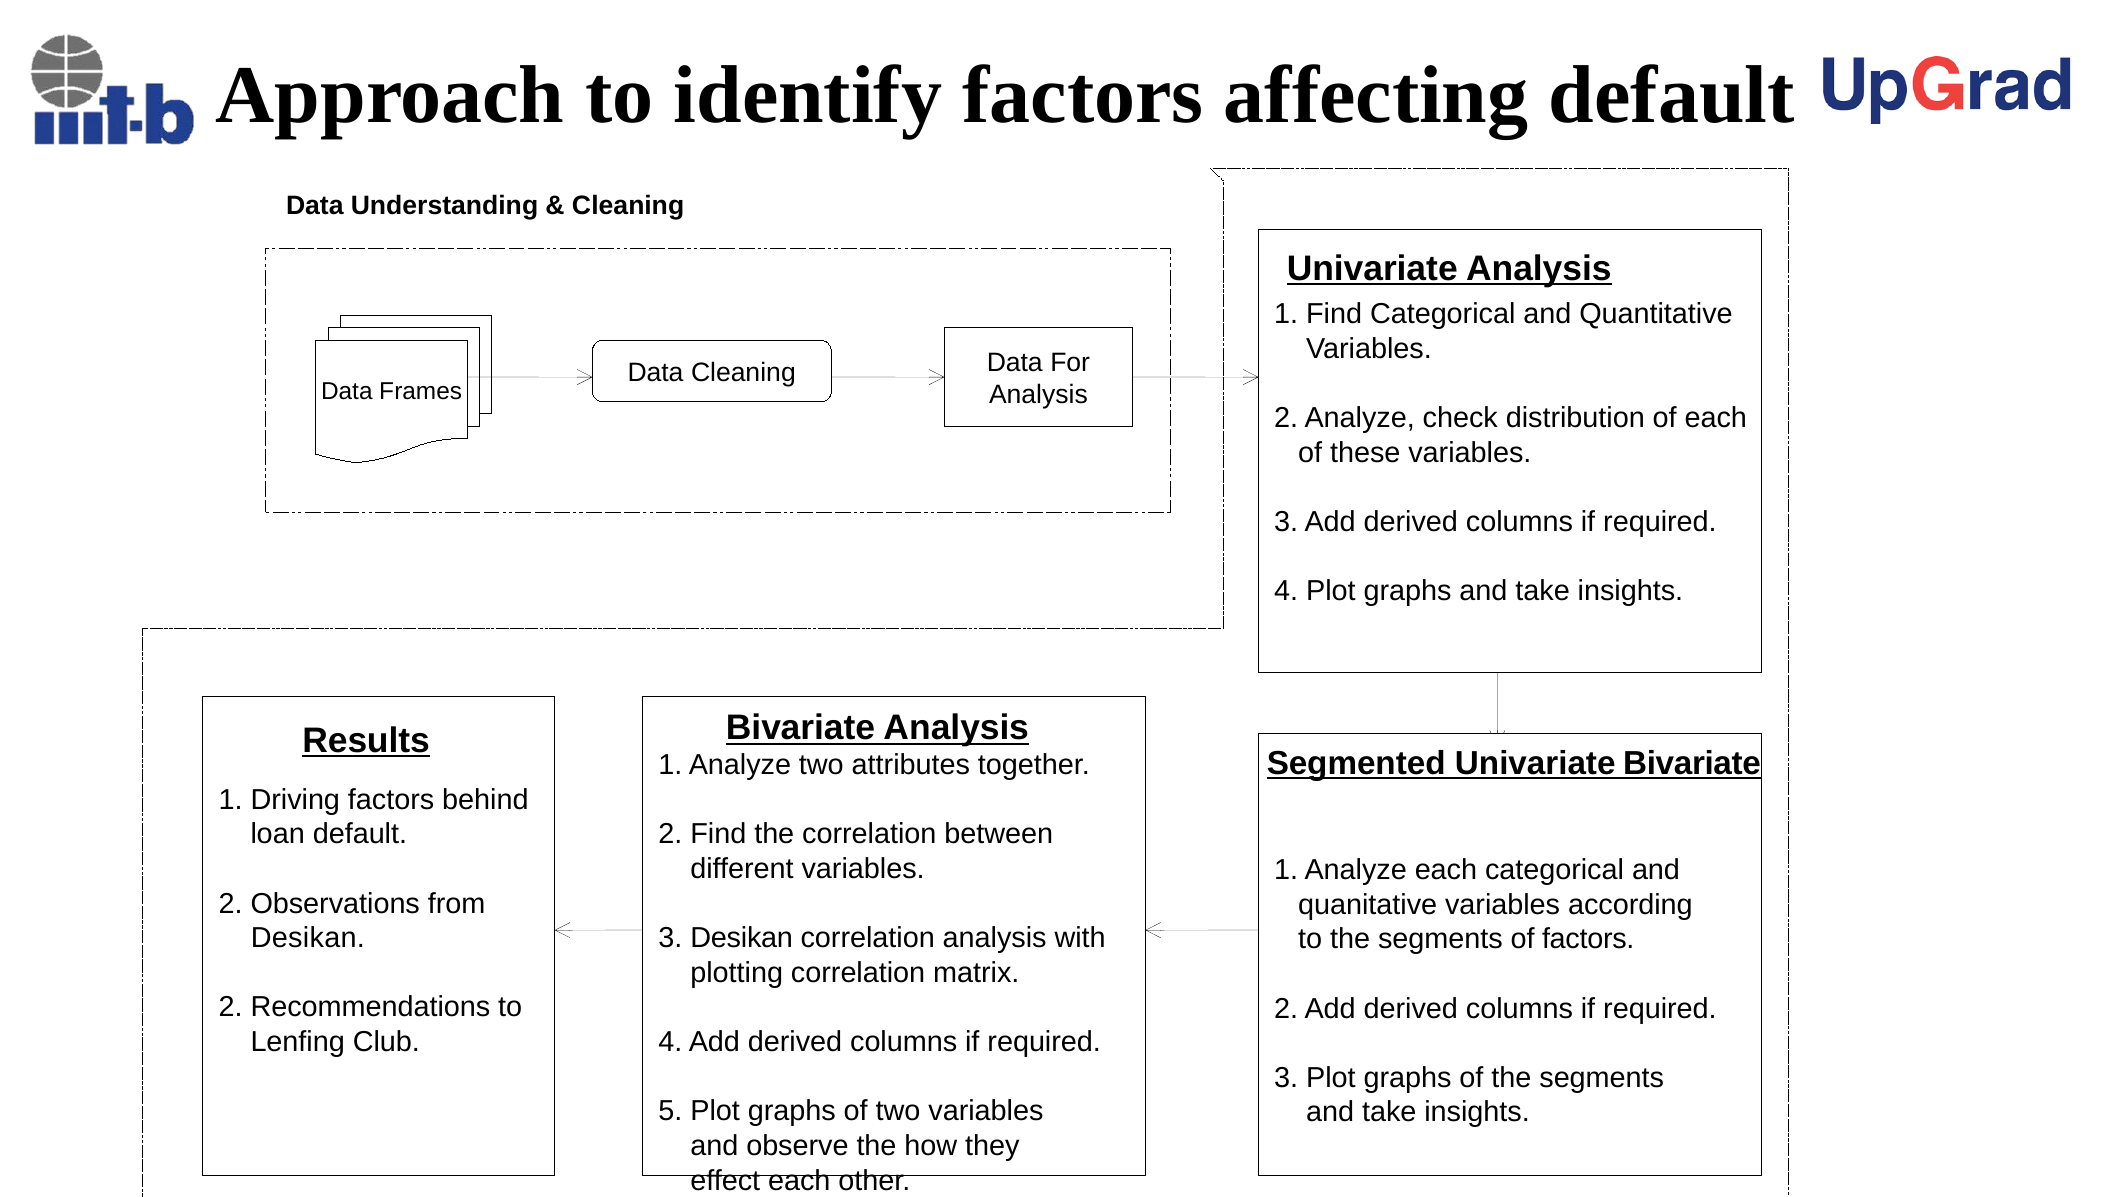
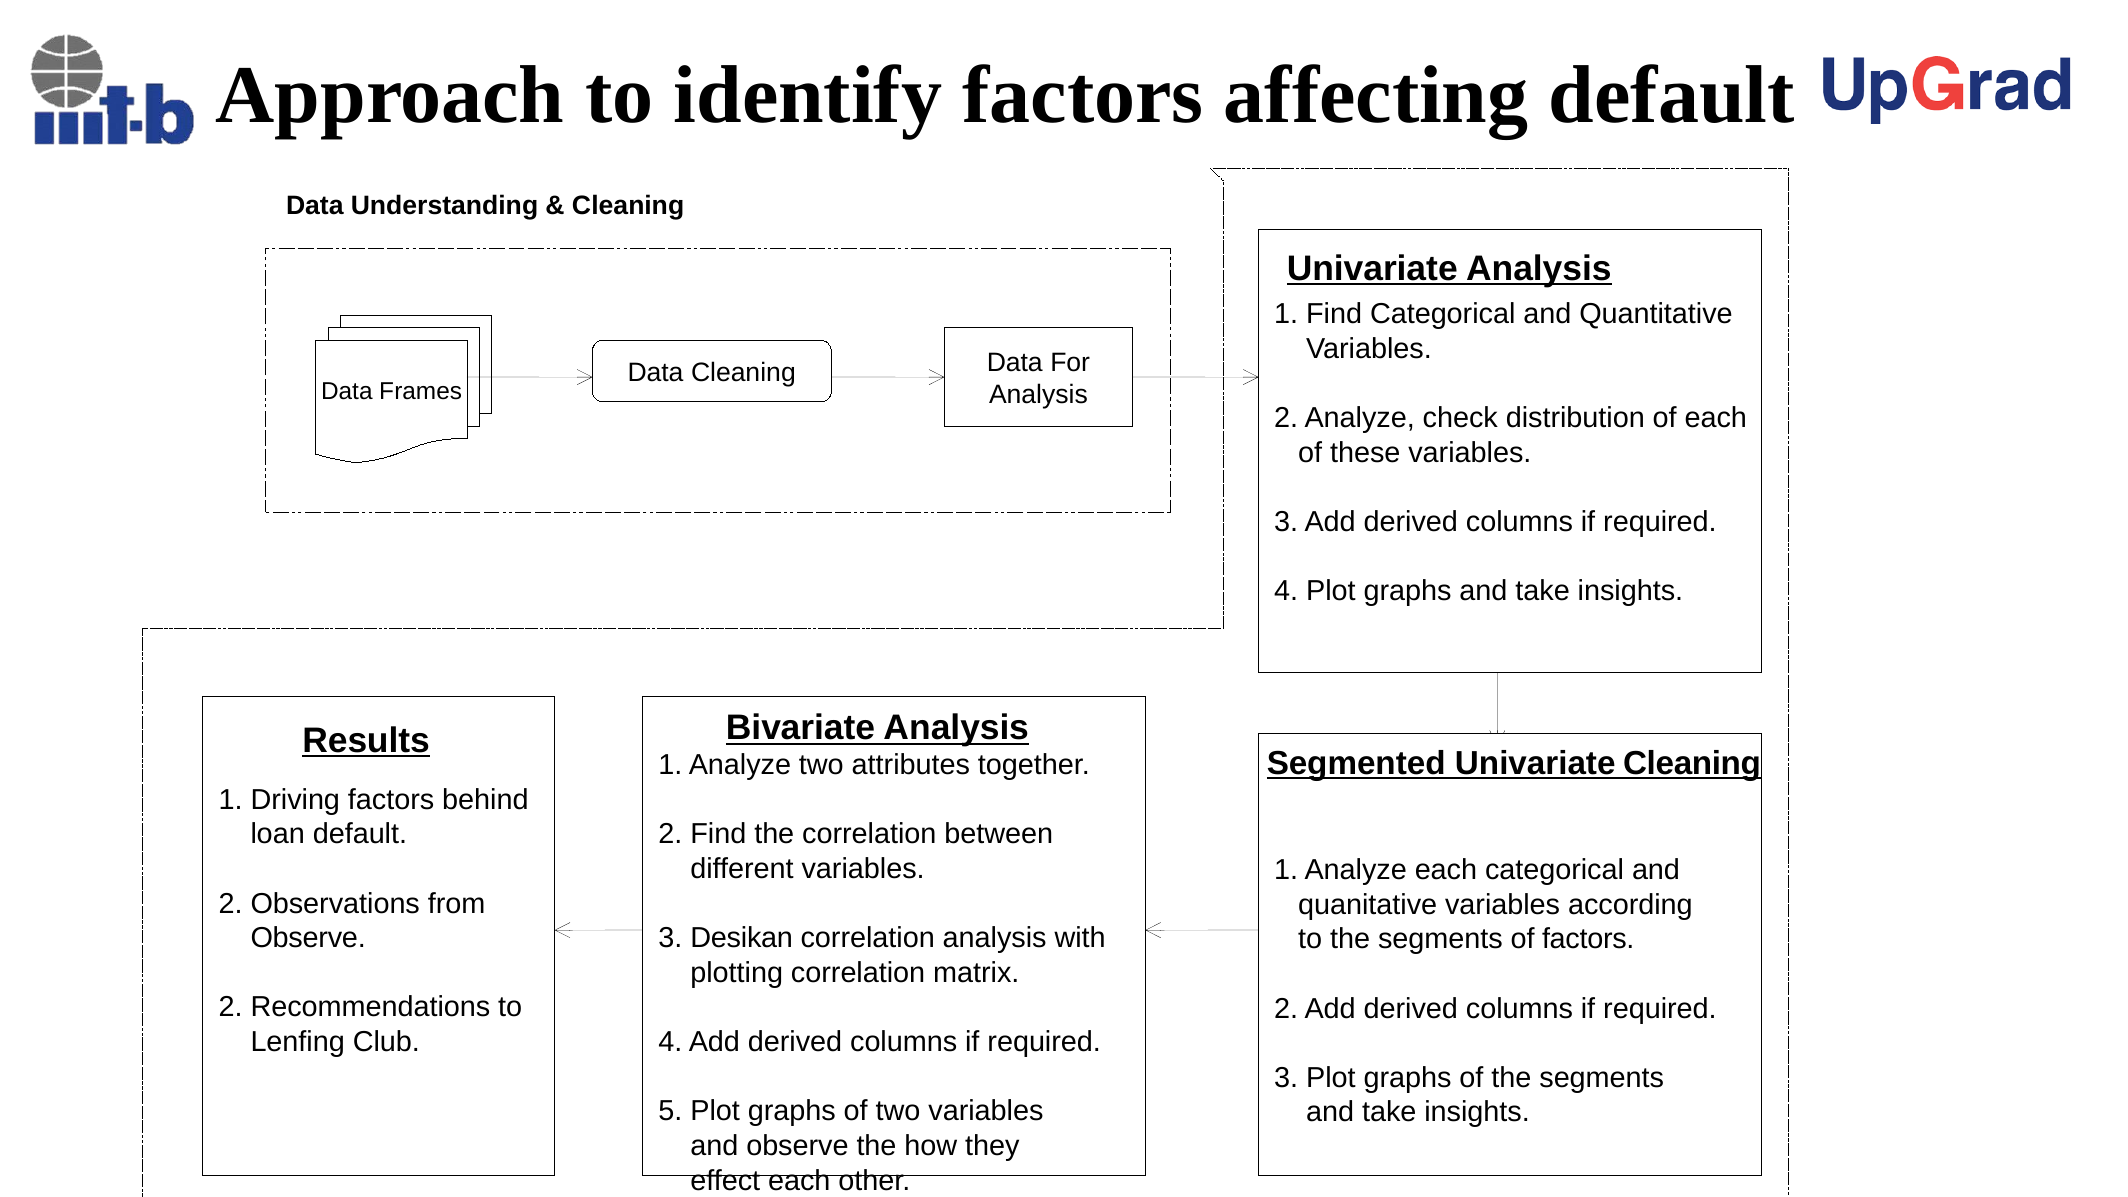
Univariate Bivariate: Bivariate -> Cleaning (1692, 764)
Desikan: Desikan -> Observe (308, 938)
